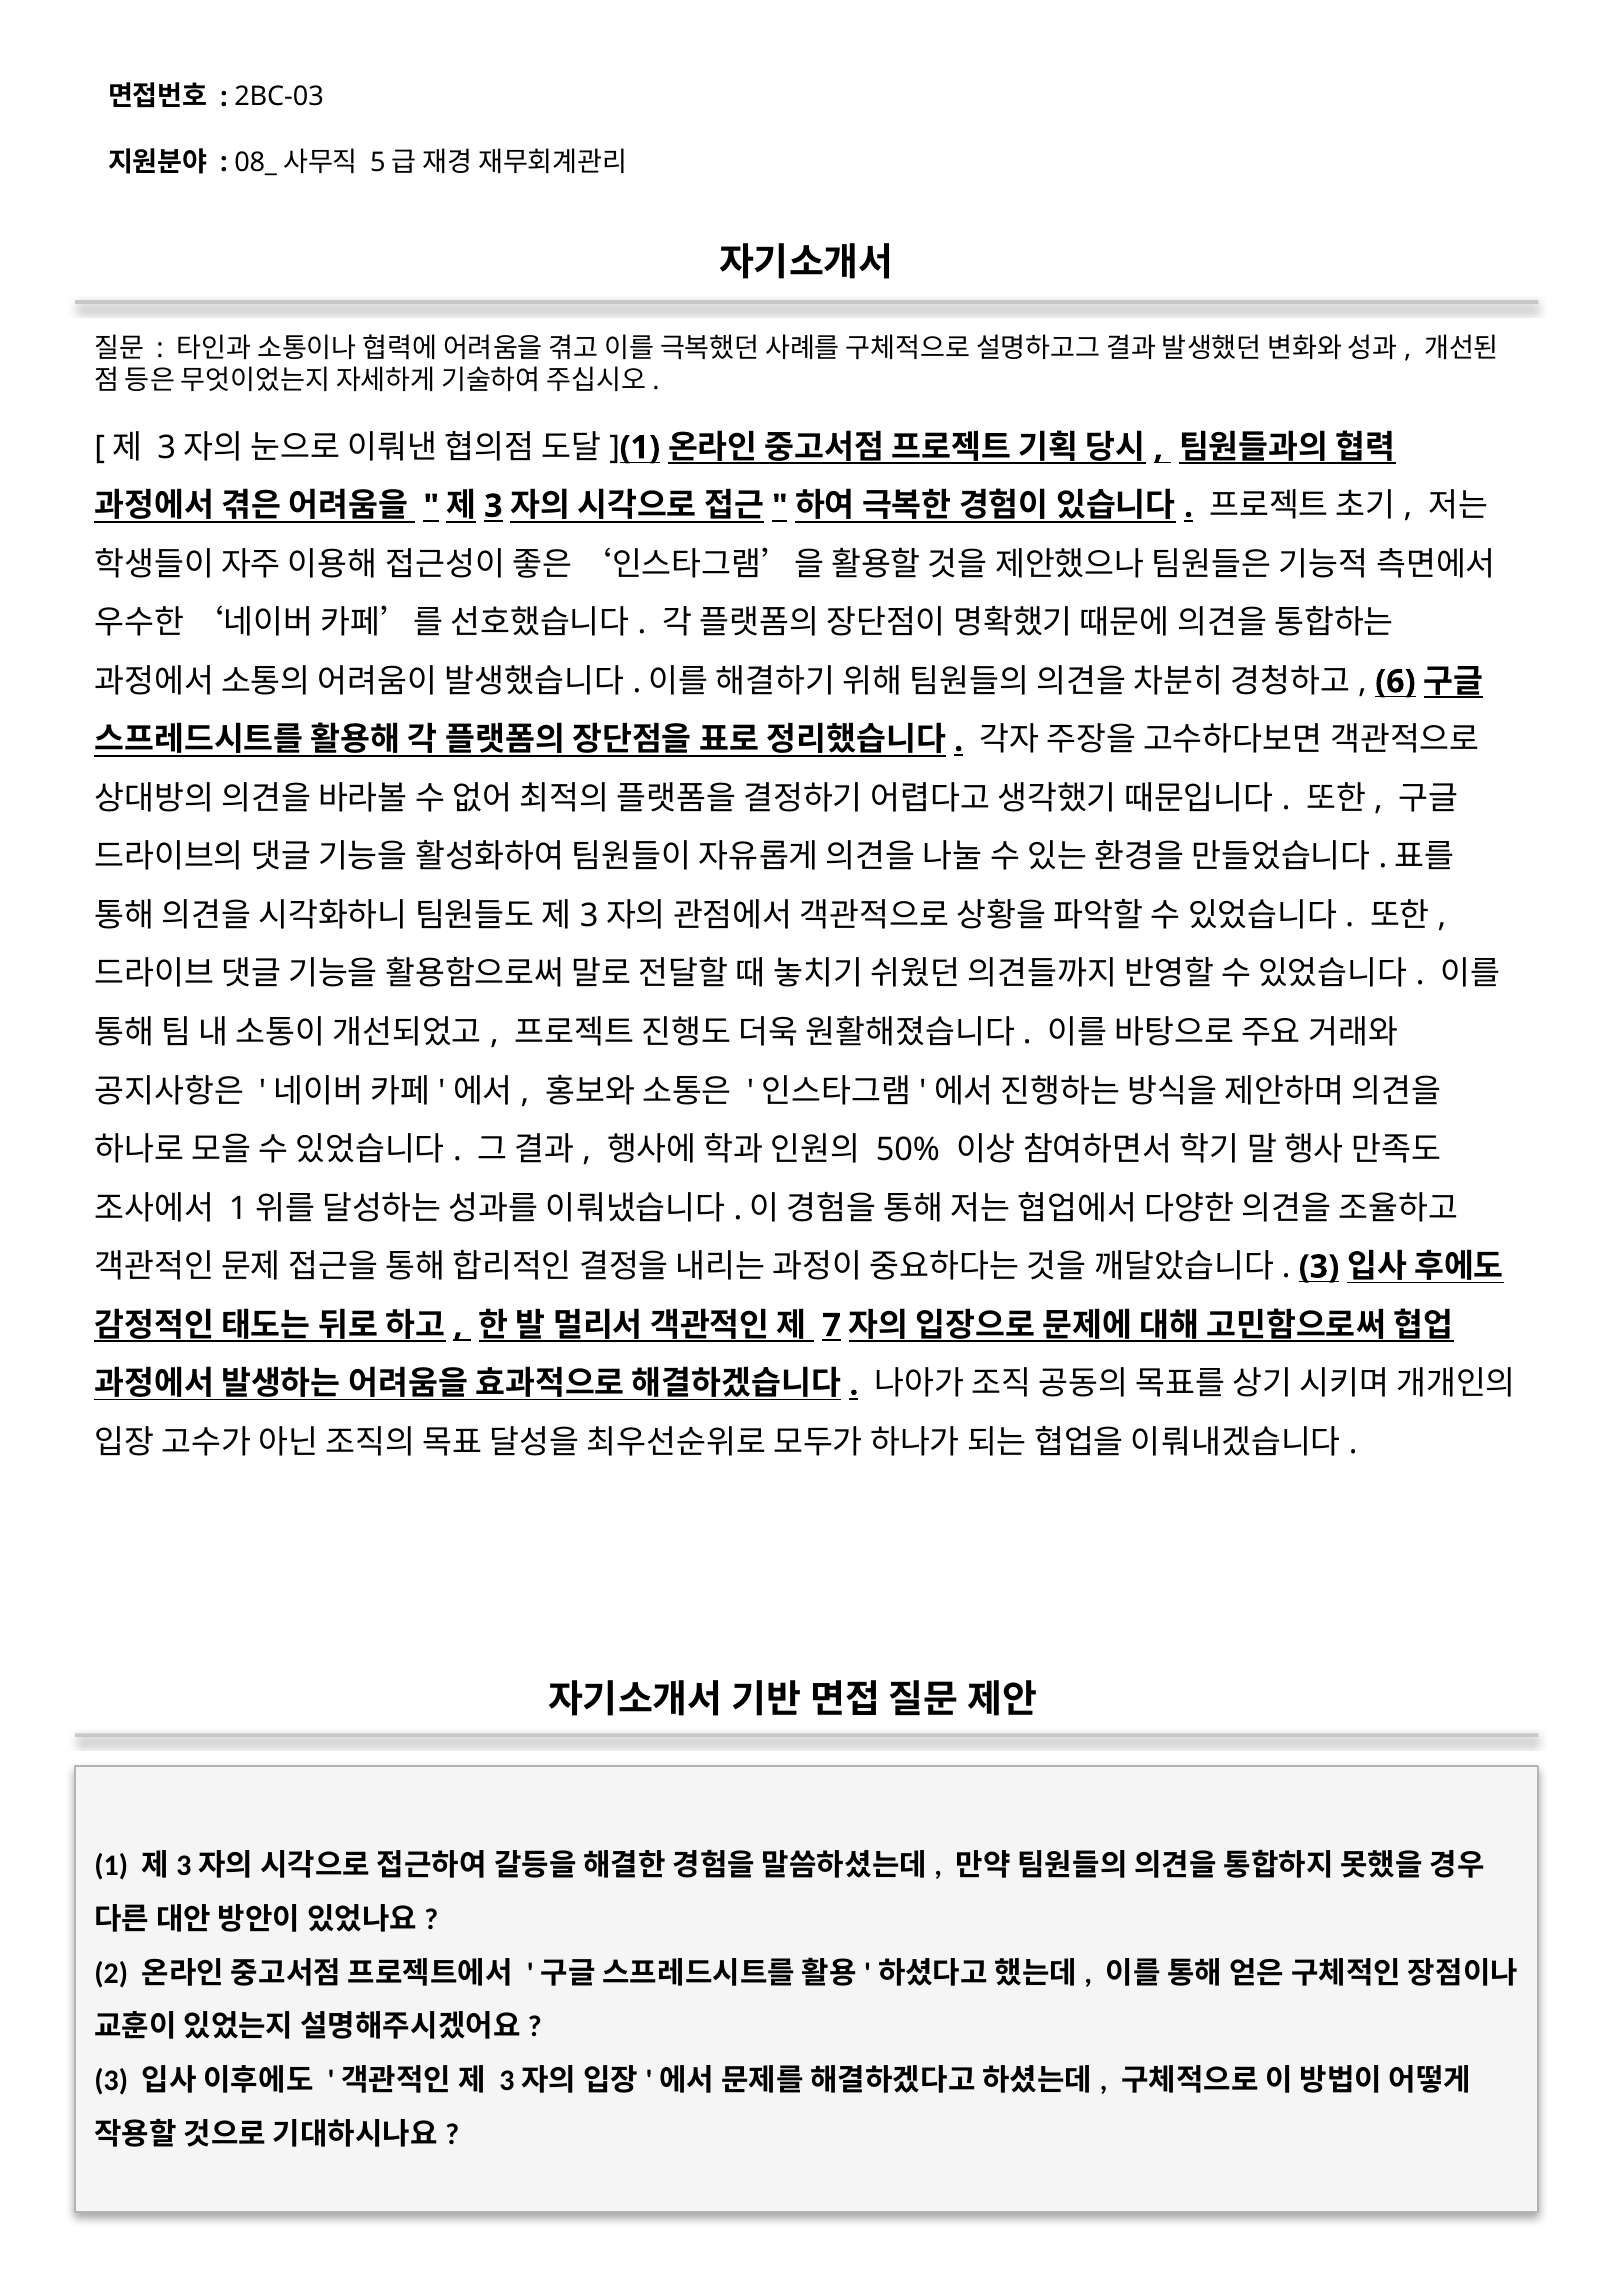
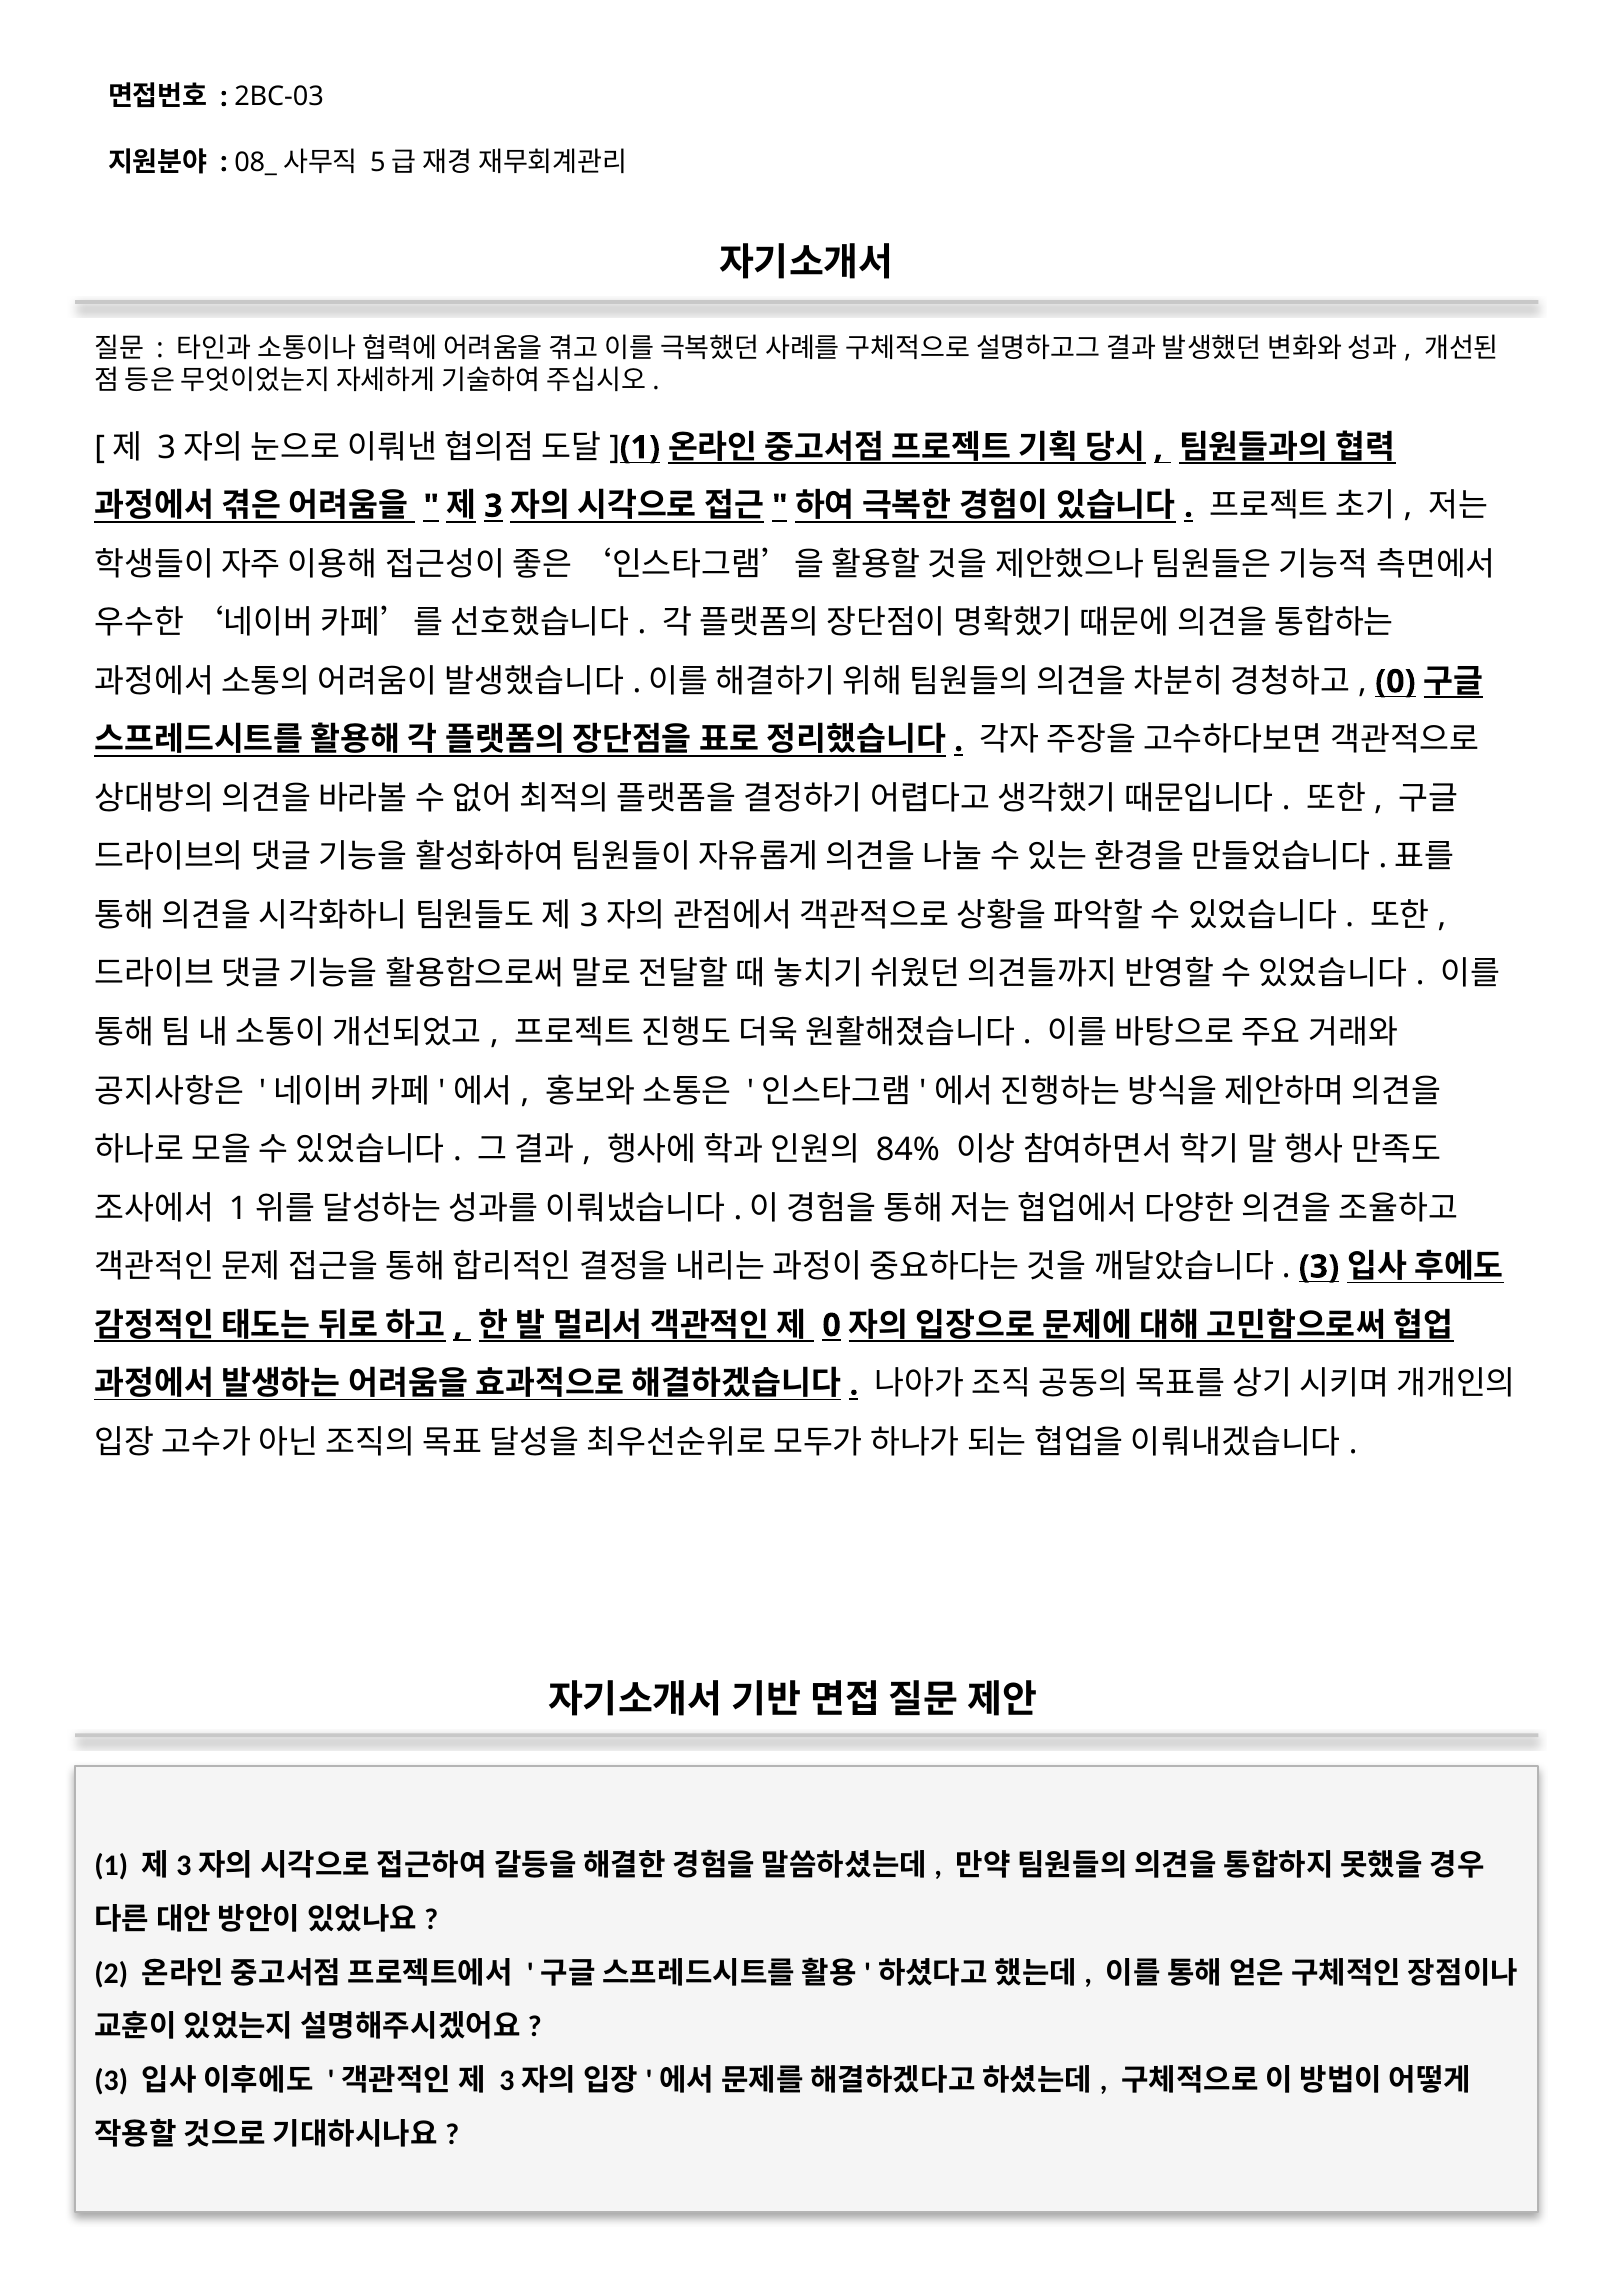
6: 6 -> 0 (1395, 682)
50%: 50% -> 84% (908, 1150)
7: 7 -> 0 (832, 1326)
